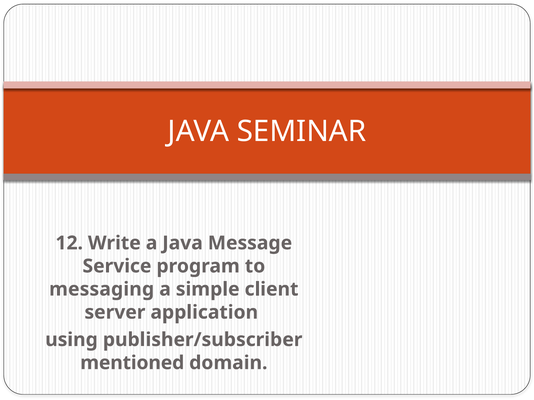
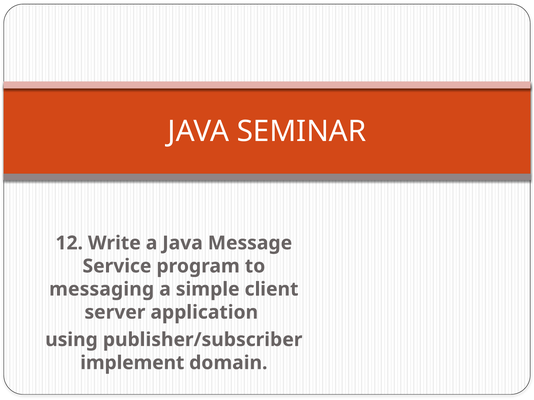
mentioned: mentioned -> implement (132, 363)
